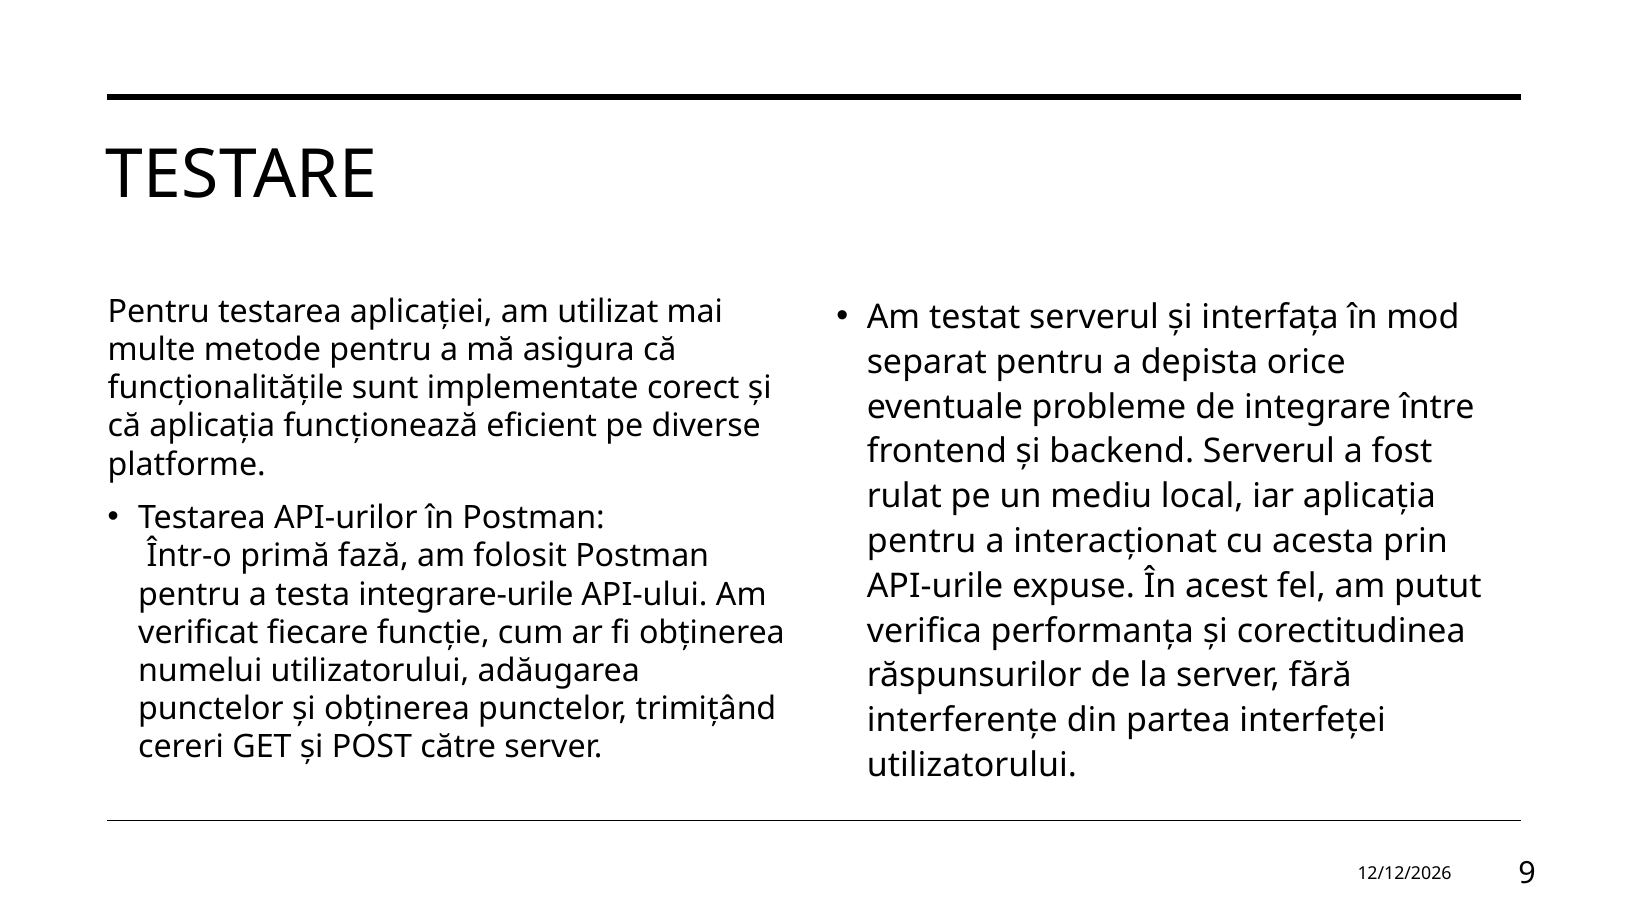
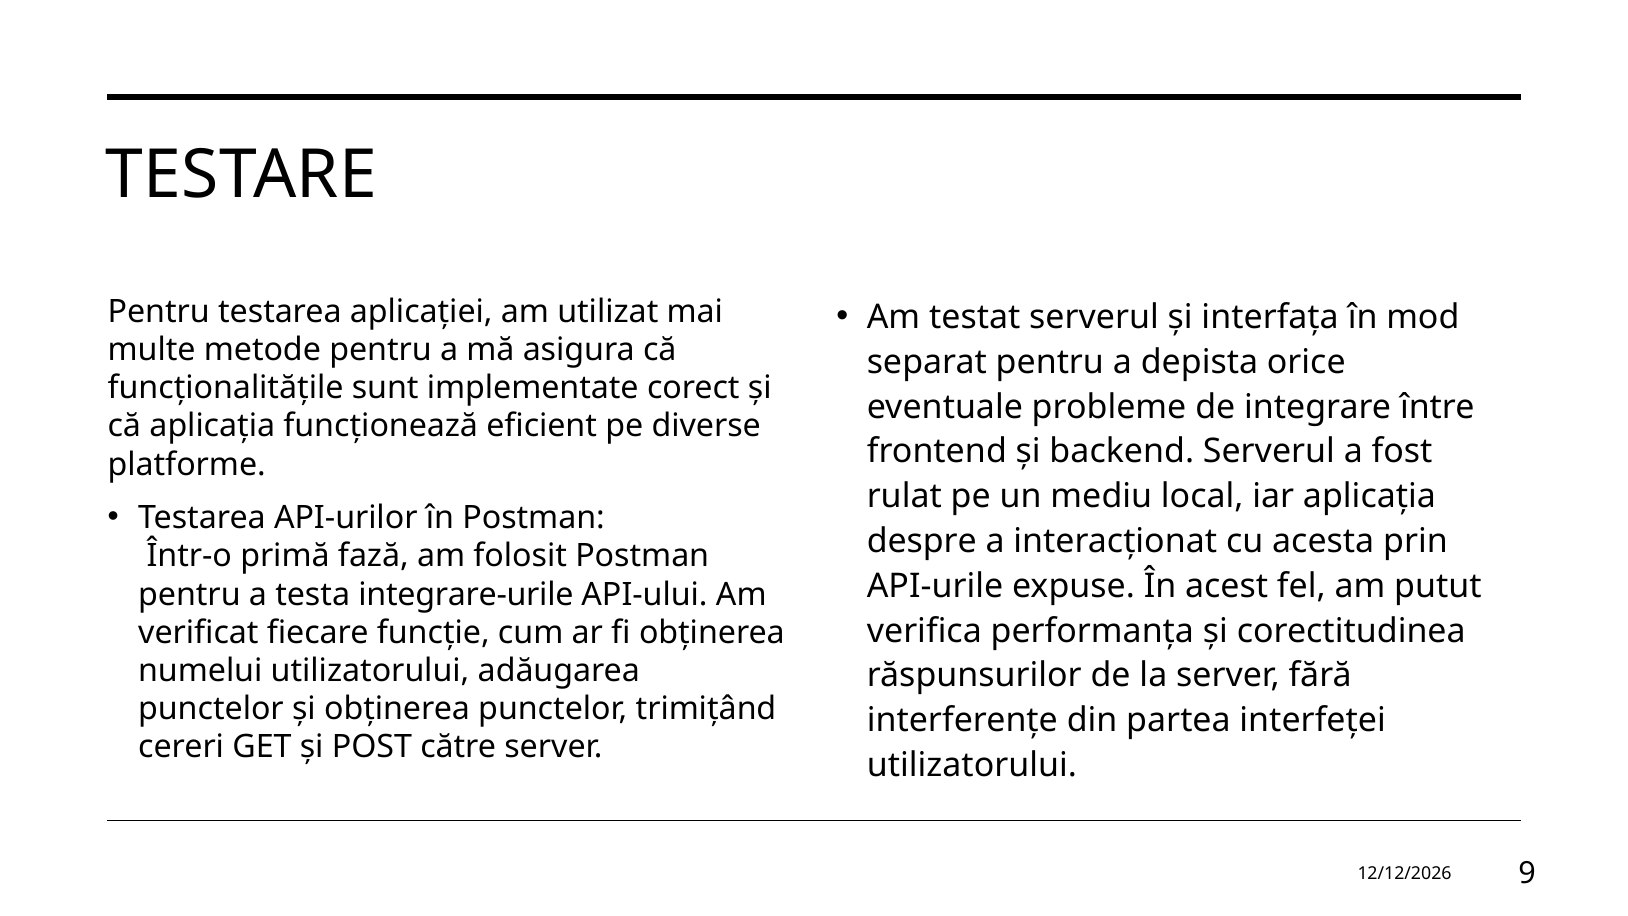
pentru: pentru -> despre (922, 541)
